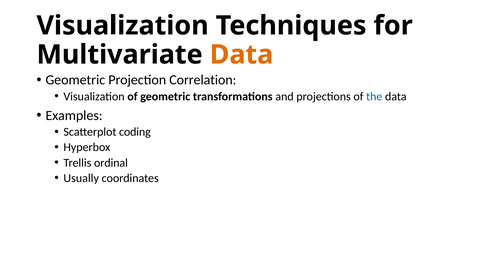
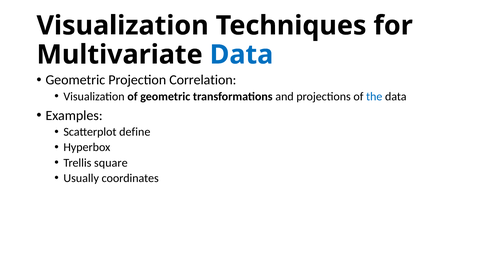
Data colour: orange -> blue (241, 55)
coding: coding -> define (135, 132)
ordinal: ordinal -> square (111, 163)
